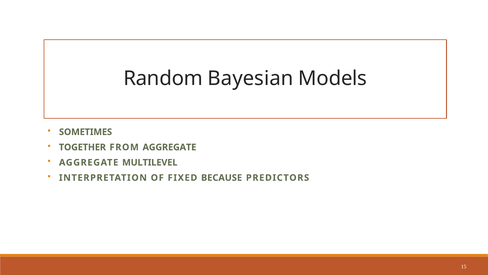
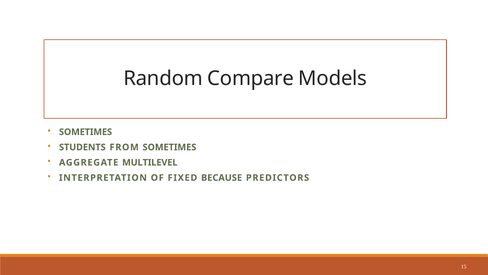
Bayesian: Bayesian -> Compare (251, 78)
TOGETHER: TOGETHER -> STUDENTS (82, 147)
FROM AGGREGATE: AGGREGATE -> SOMETIMES (169, 147)
